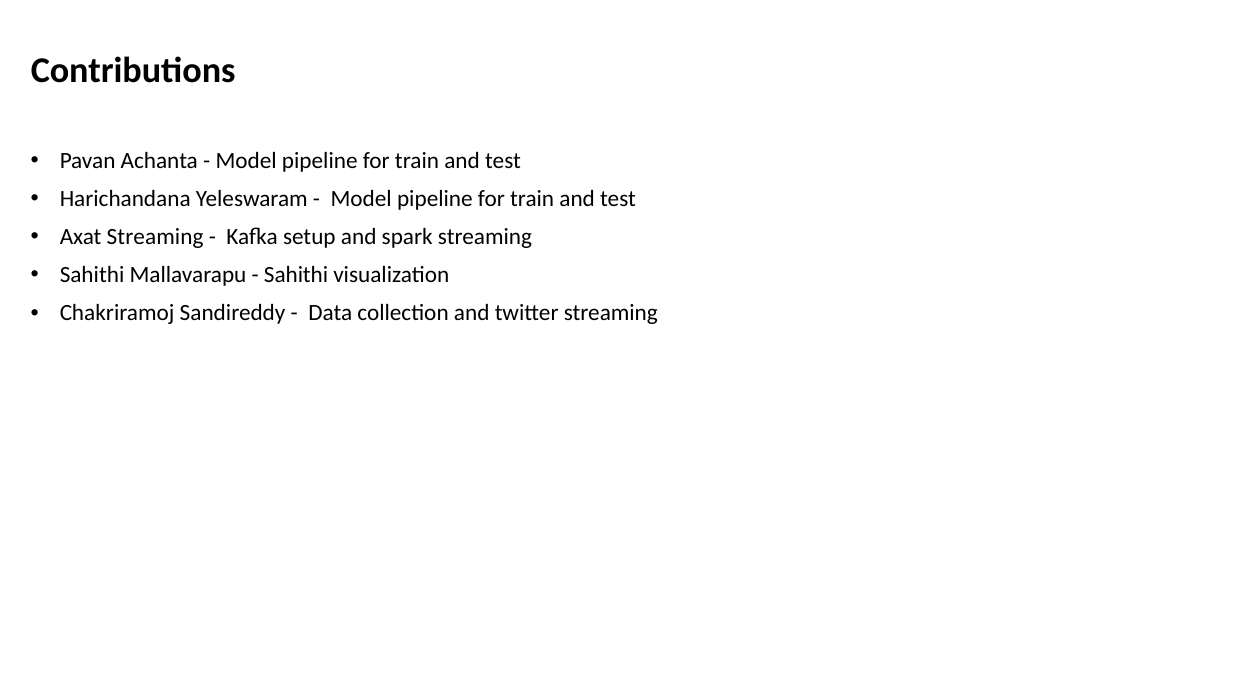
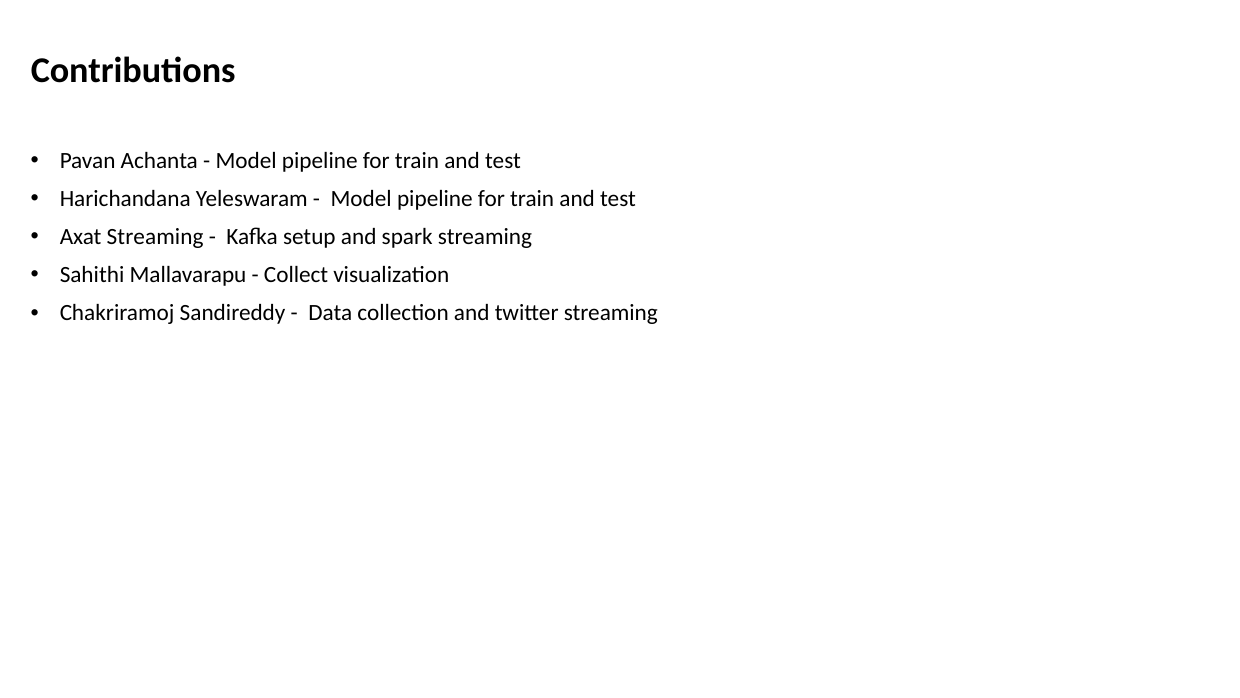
Sahithi: Sahithi -> Collect (296, 275)
